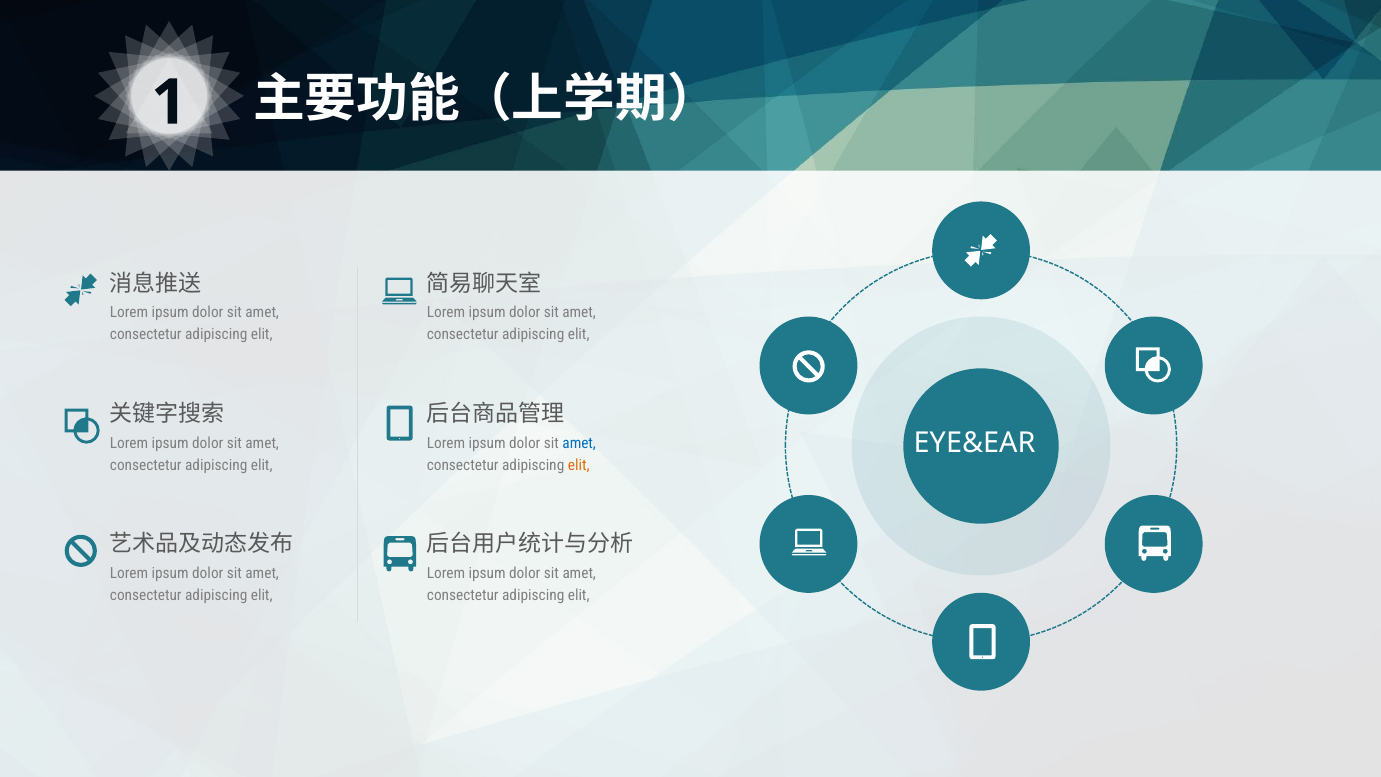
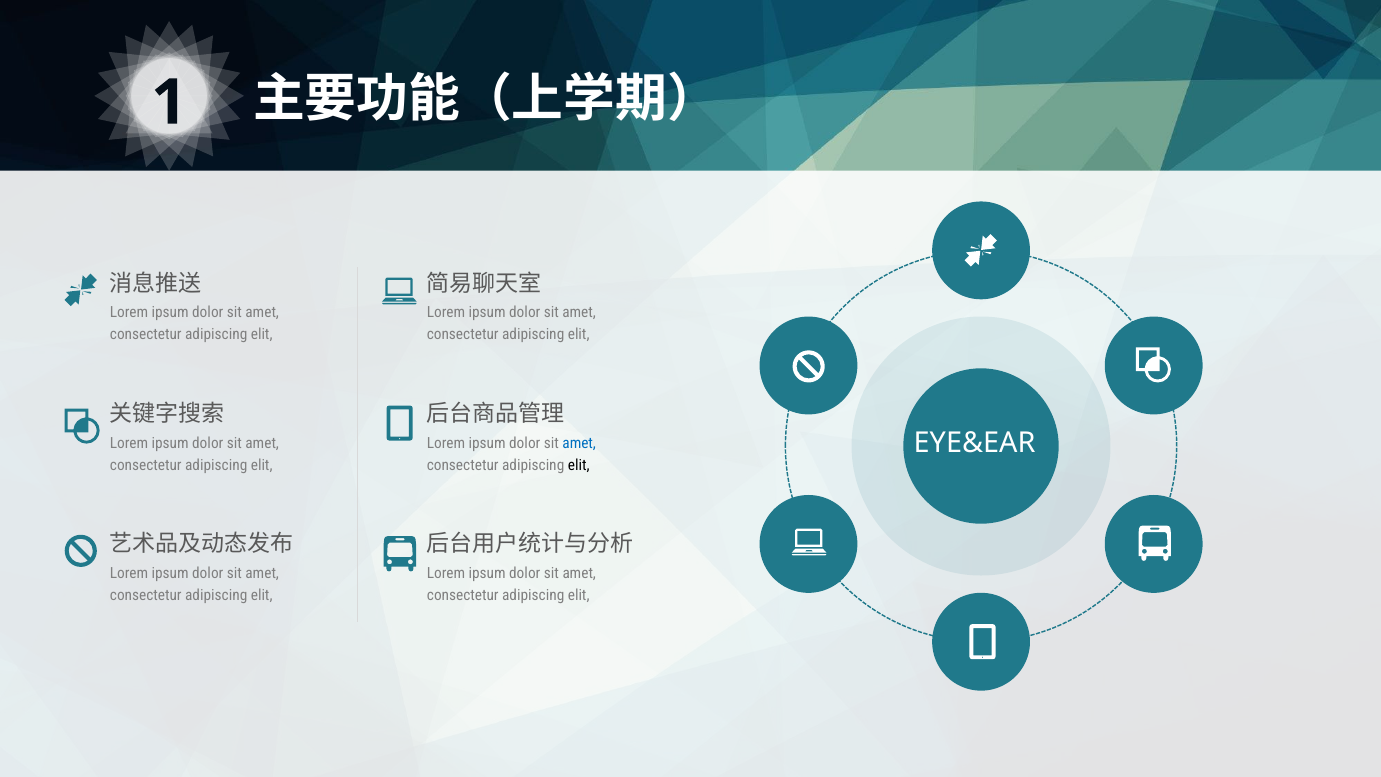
elit colour: orange -> black (579, 465)
